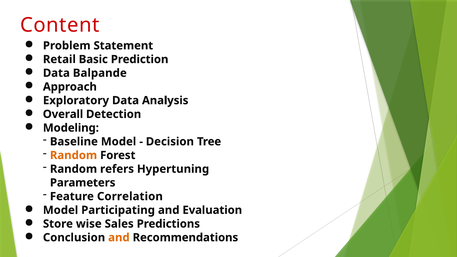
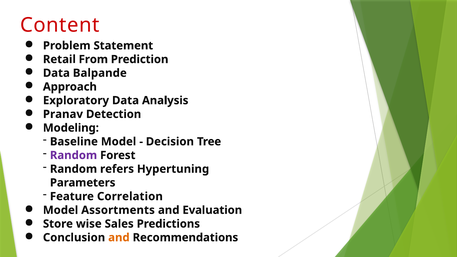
Basic: Basic -> From (93, 59)
Overall: Overall -> Pranav (63, 114)
Random colour: orange -> purple (73, 155)
Participating: Participating -> Assortments (118, 210)
